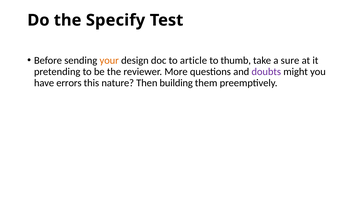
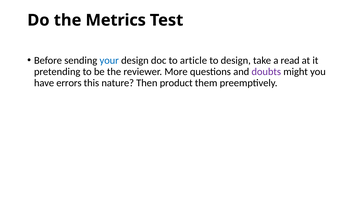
Specify: Specify -> Metrics (116, 20)
your colour: orange -> blue (109, 61)
to thumb: thumb -> design (236, 61)
sure: sure -> read (290, 61)
building: building -> product (176, 83)
